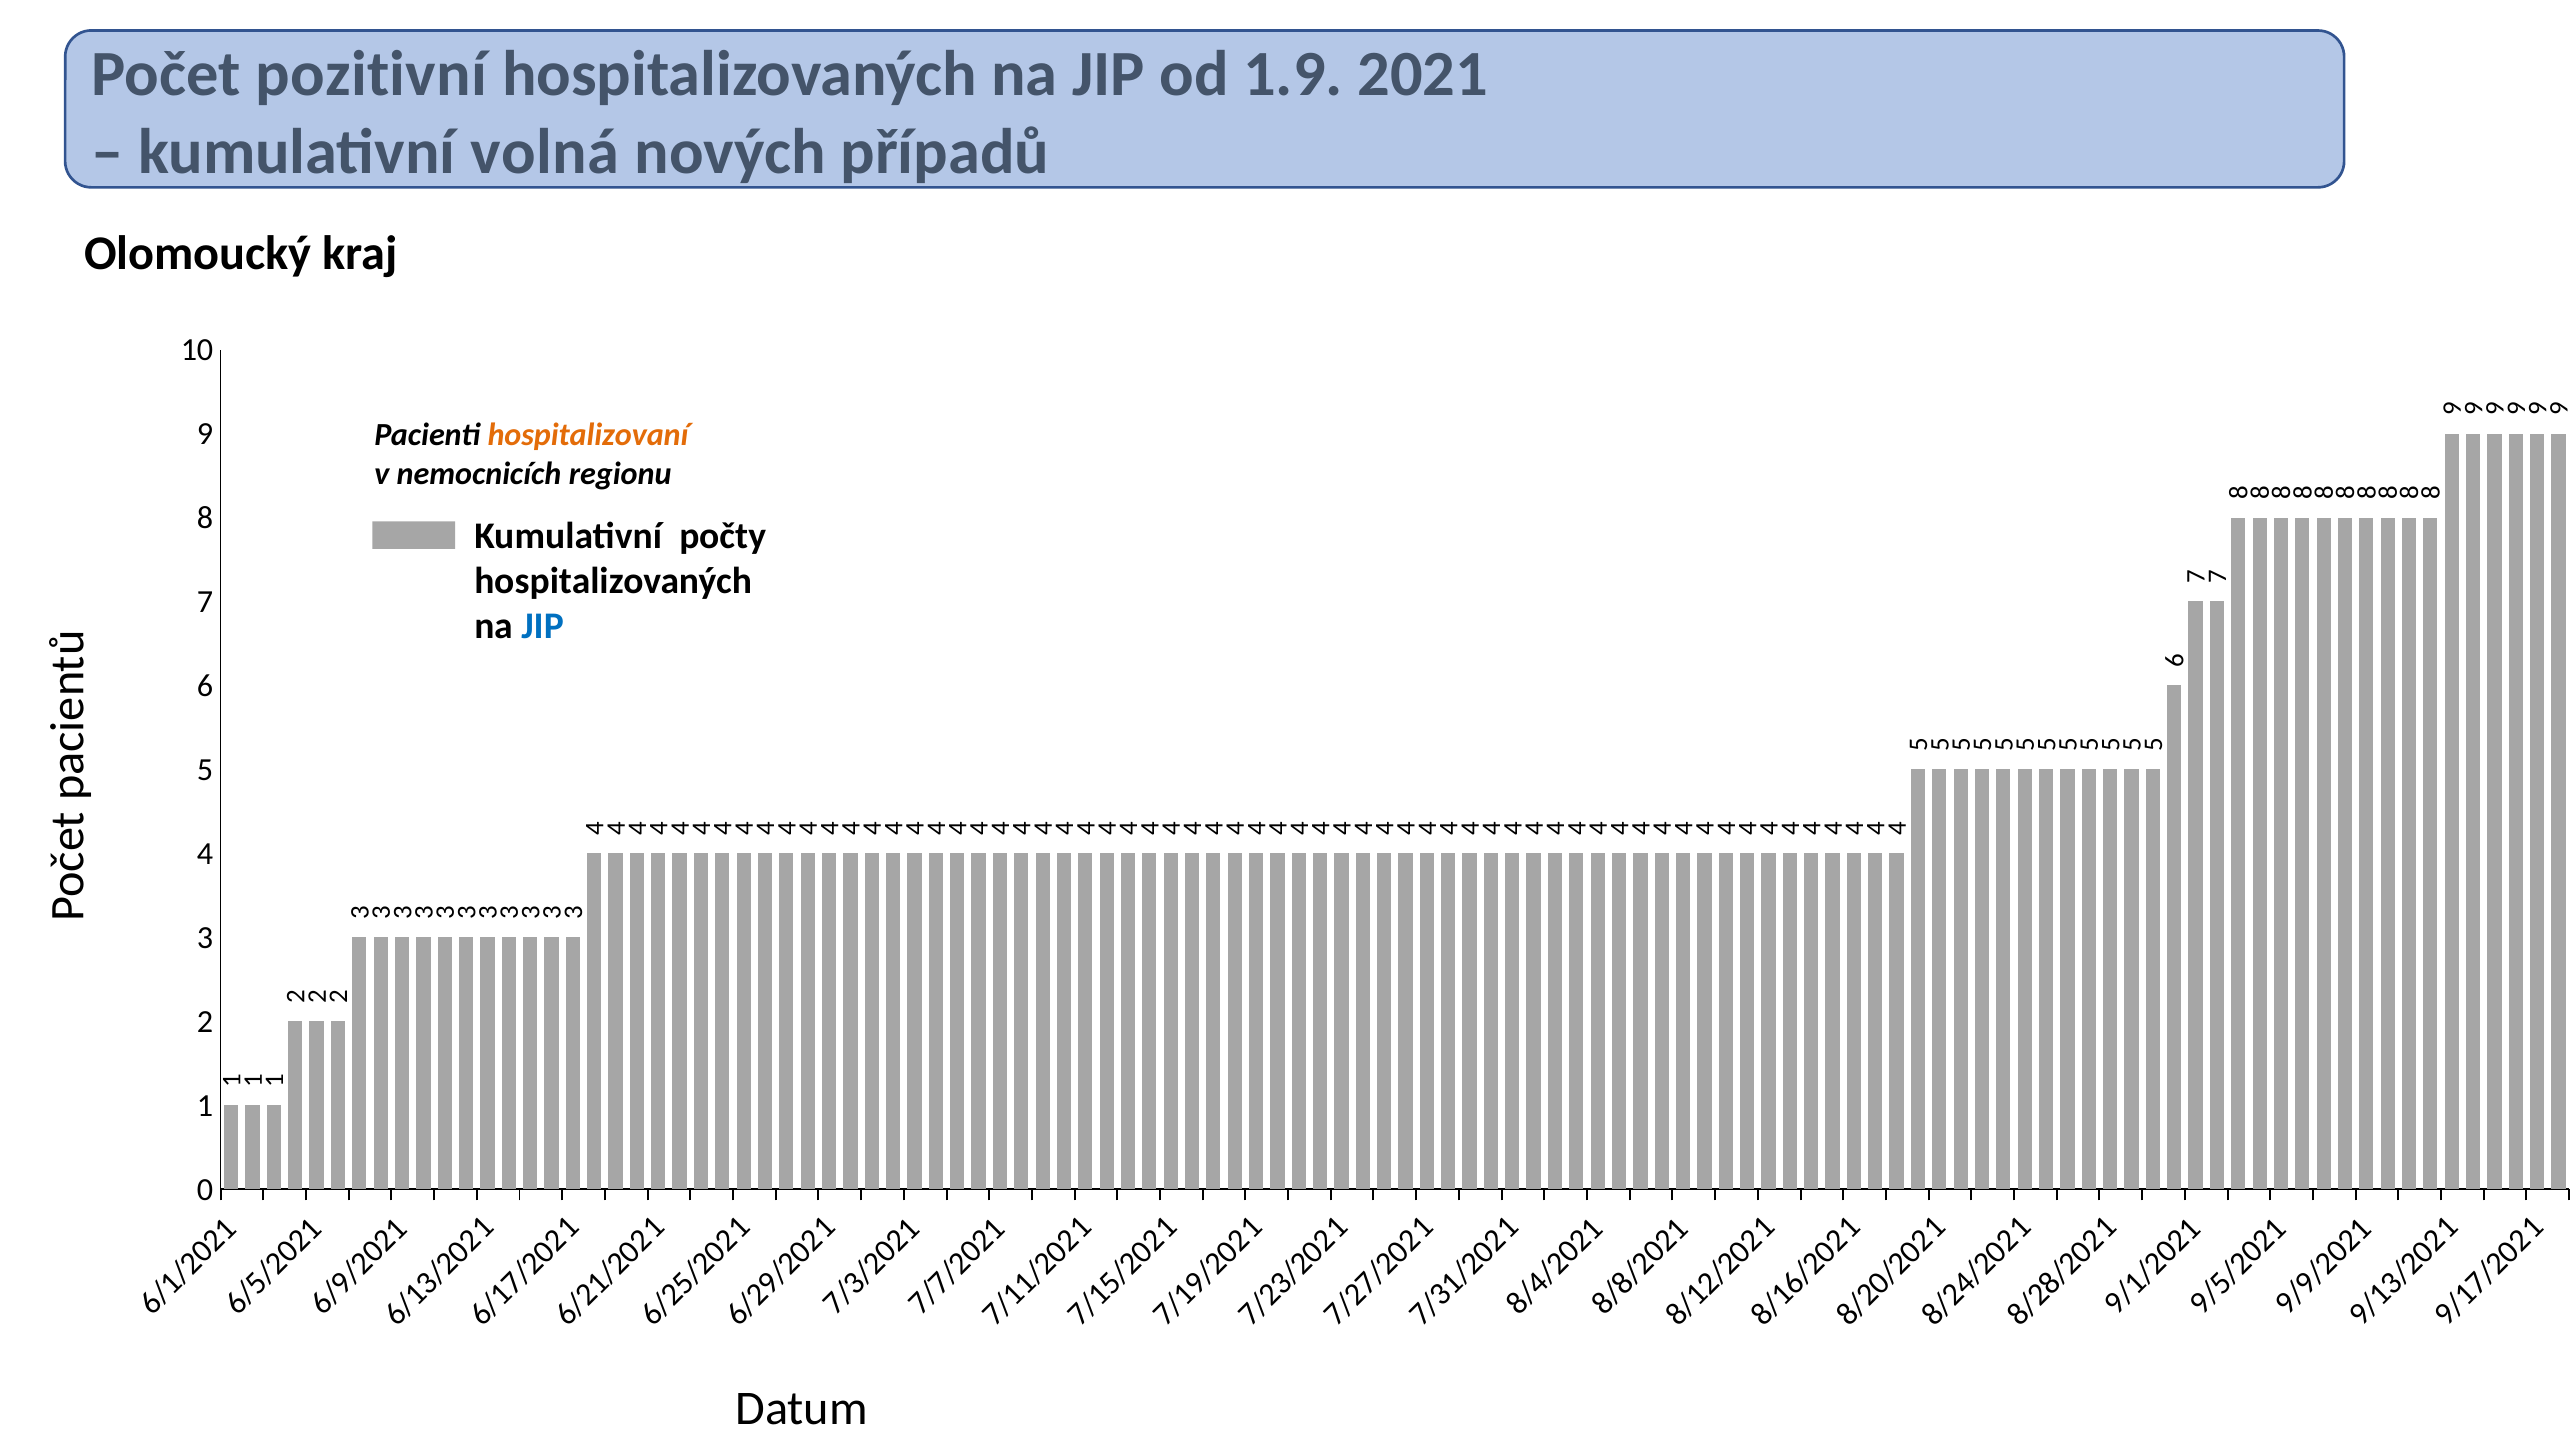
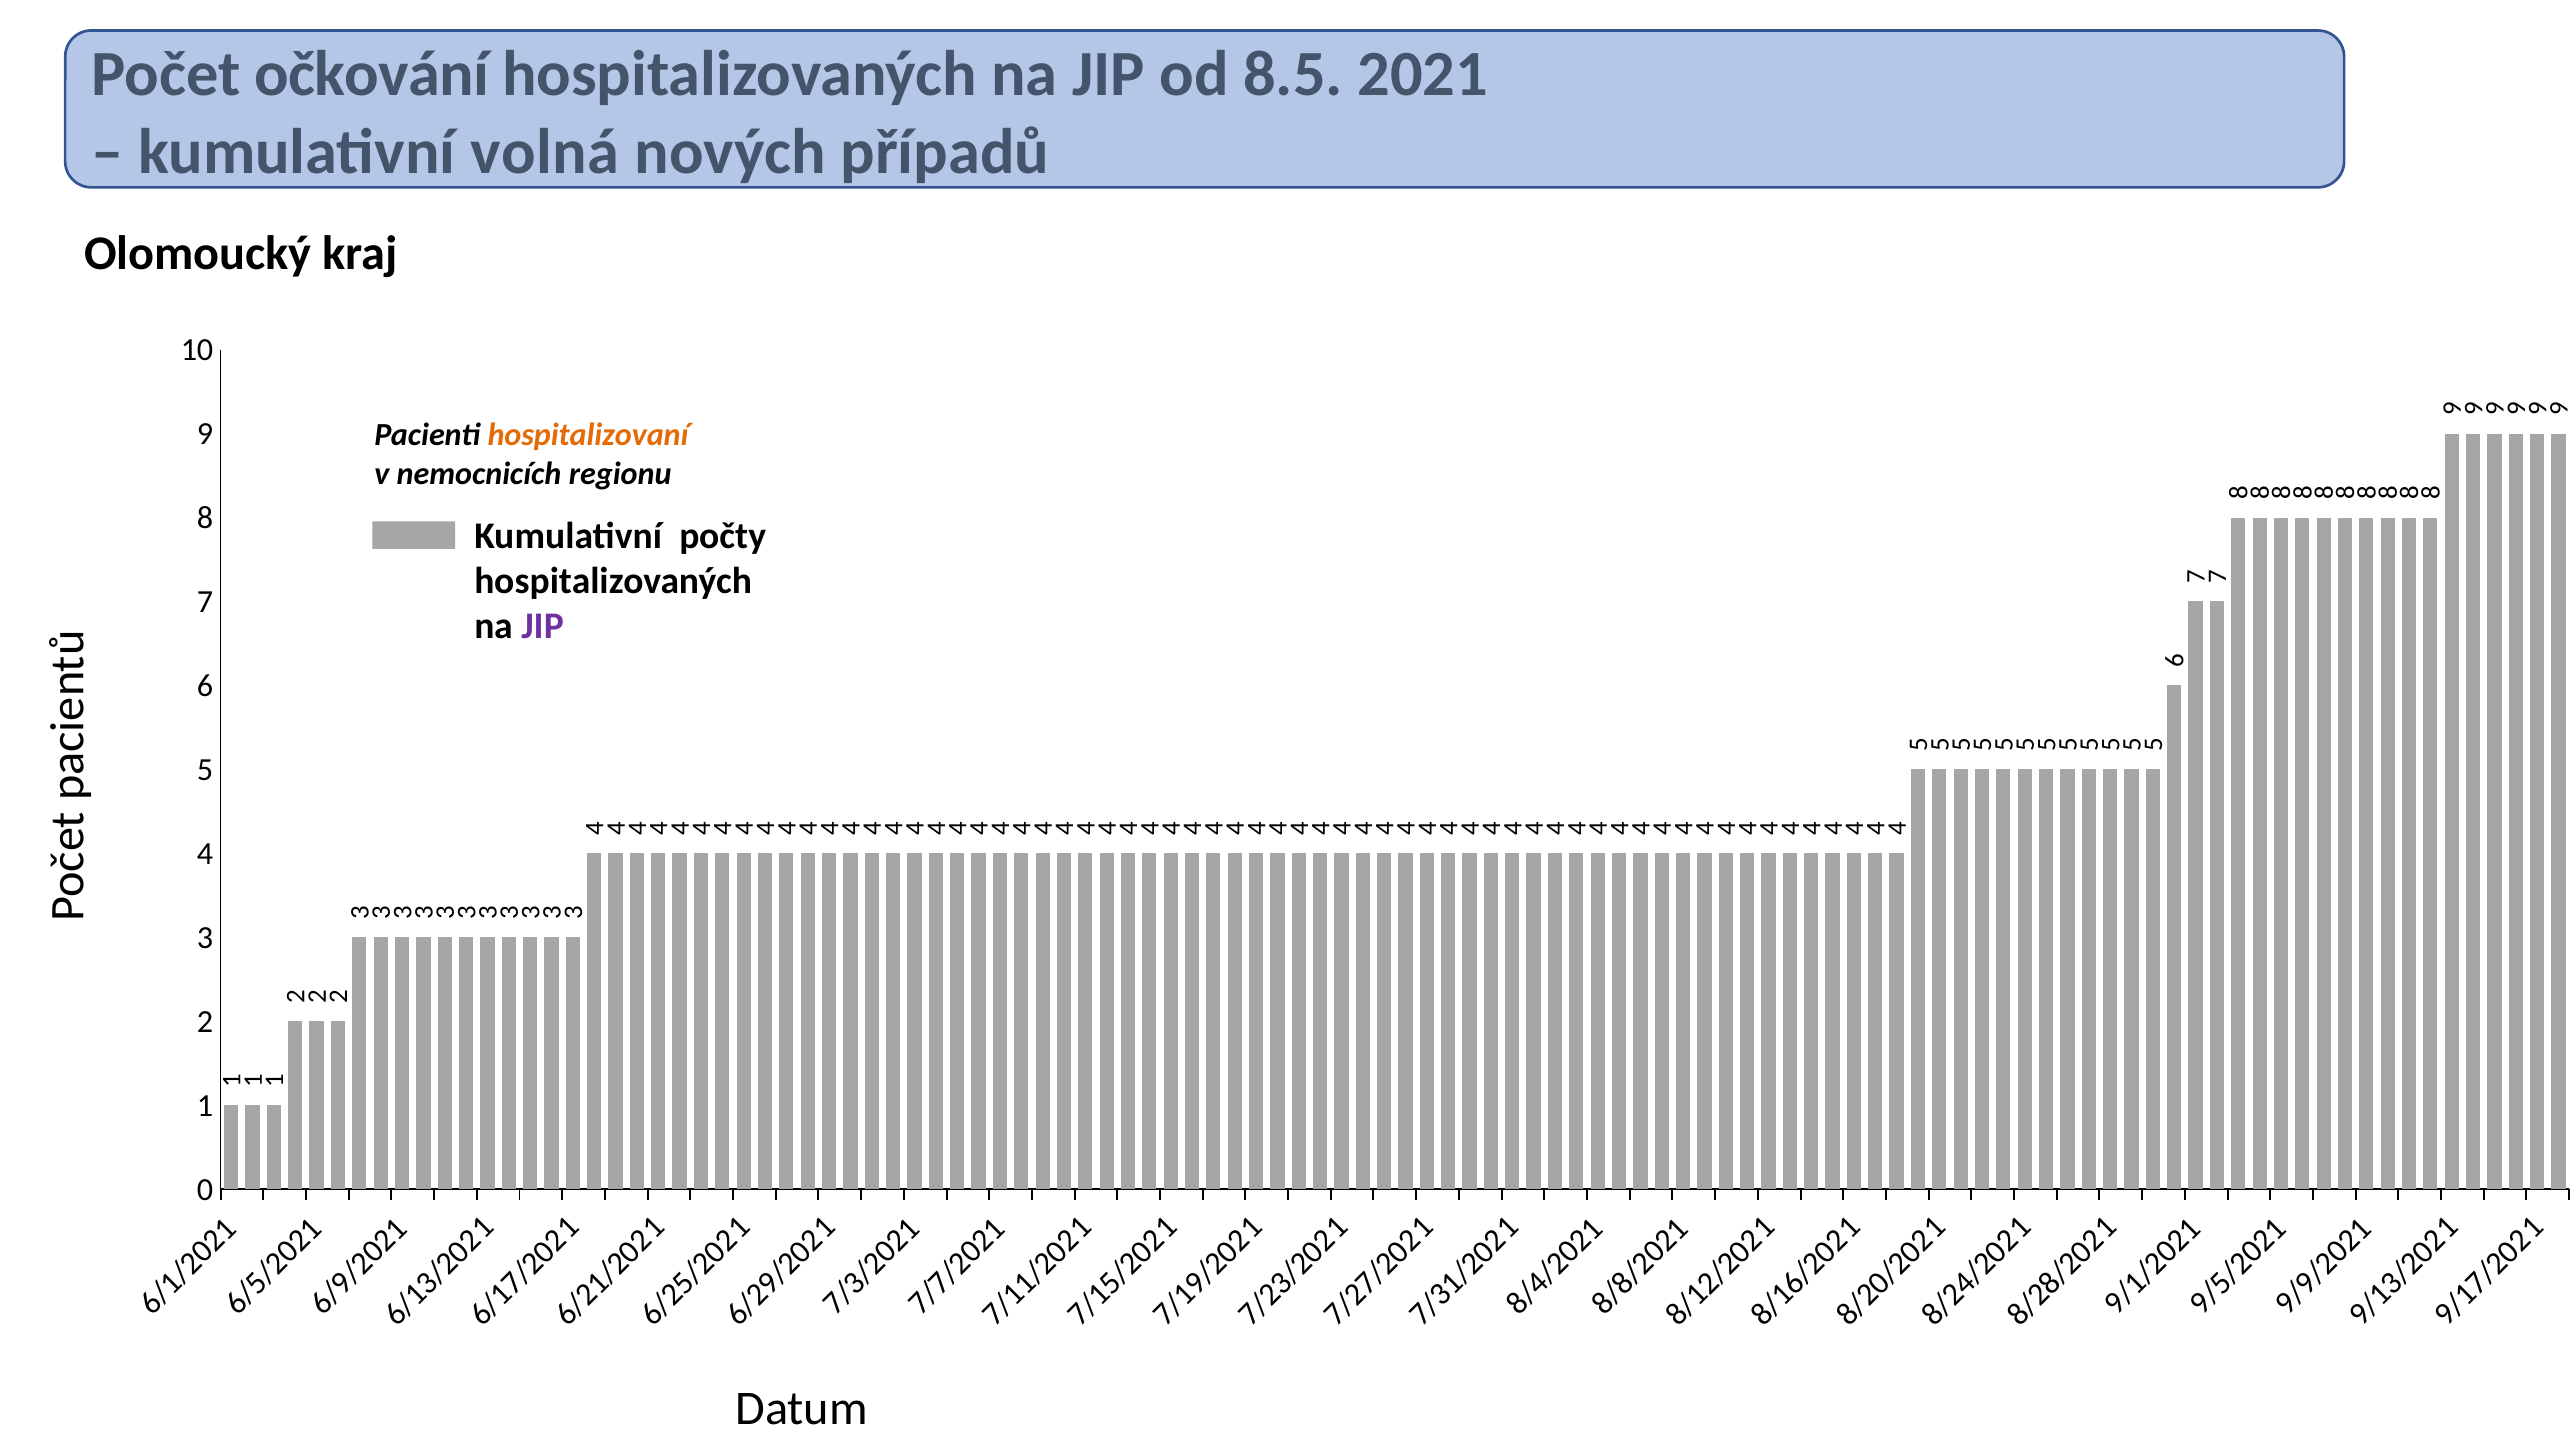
pozitivní: pozitivní -> očkování (372, 75)
1.9: 1.9 -> 8.5 (1293, 75)
JIP colour: blue -> purple (543, 627)
